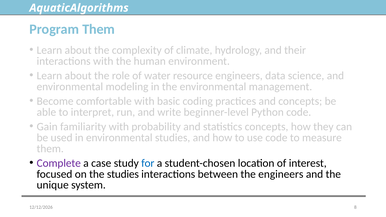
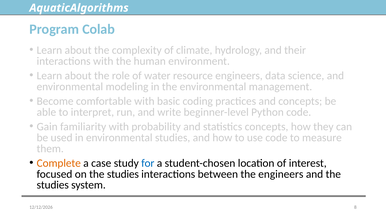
Program Them: Them -> Colab (99, 29)
Complete colour: purple -> orange (59, 163)
unique: unique -> studies (53, 185)
